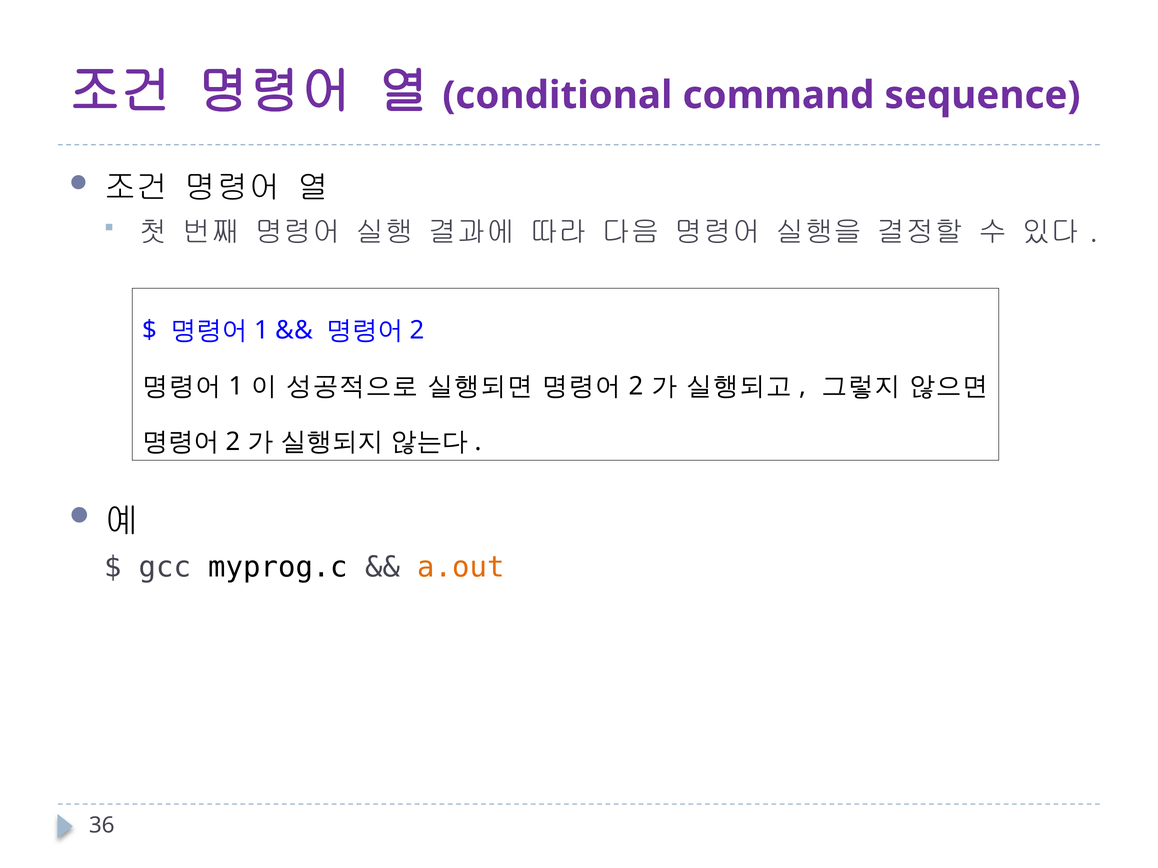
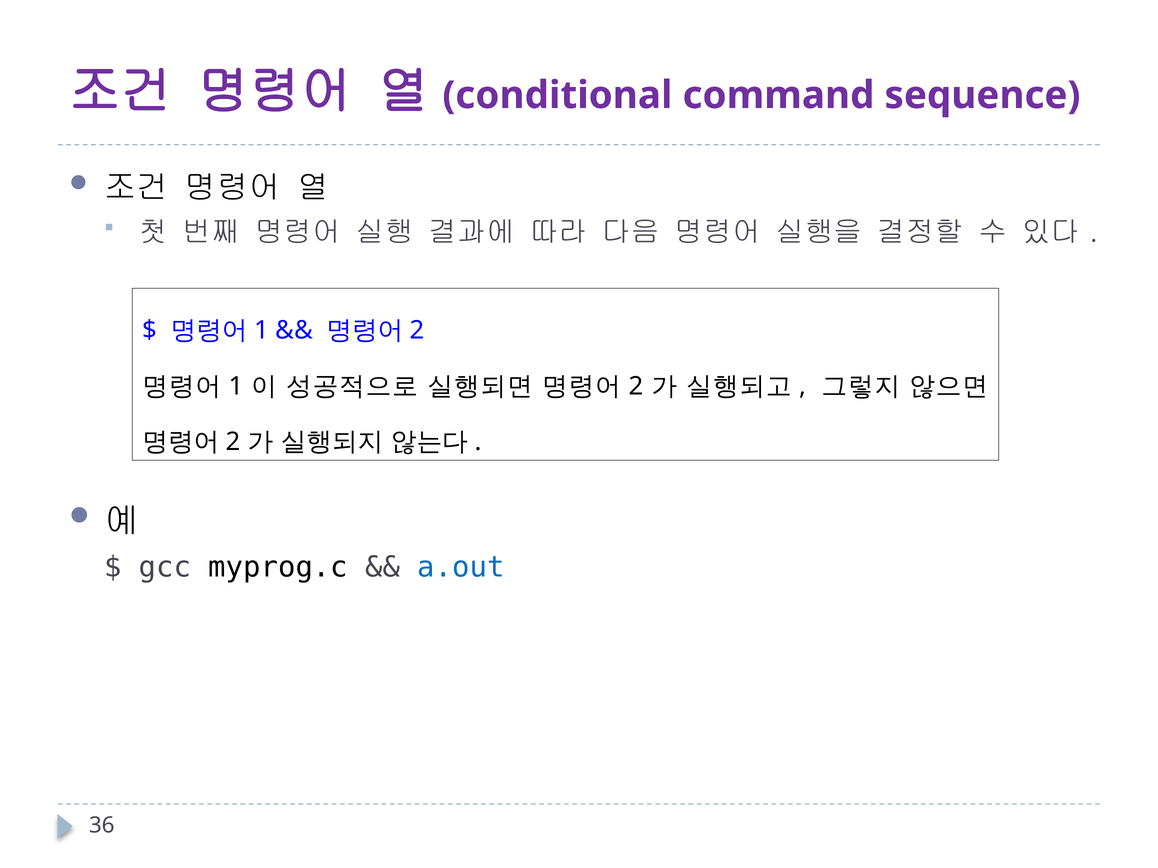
a.out colour: orange -> blue (461, 568)
